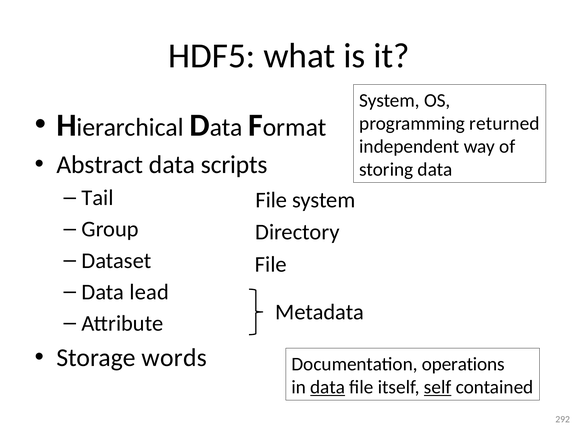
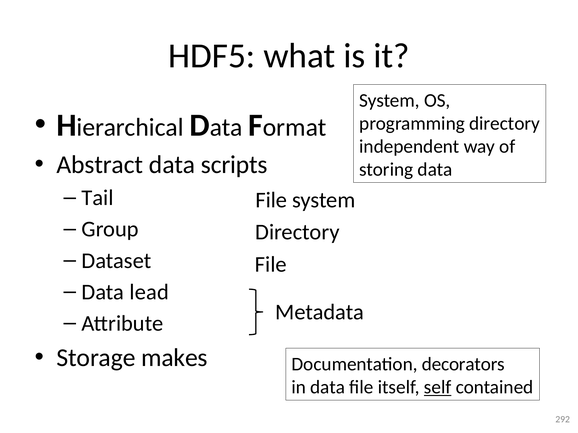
programming returned: returned -> directory (505, 124)
words: words -> makes (174, 358)
operations: operations -> decorators (463, 364)
data underline: present -> none (328, 388)
